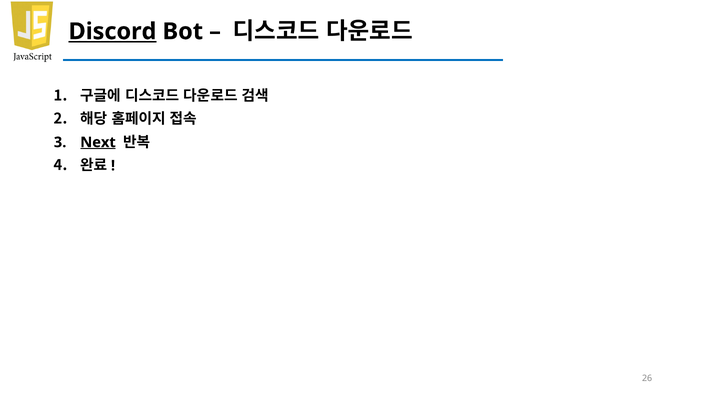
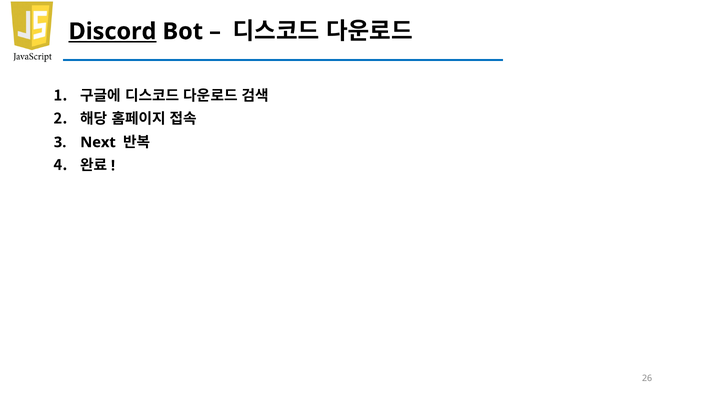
Next underline: present -> none (98, 142)
